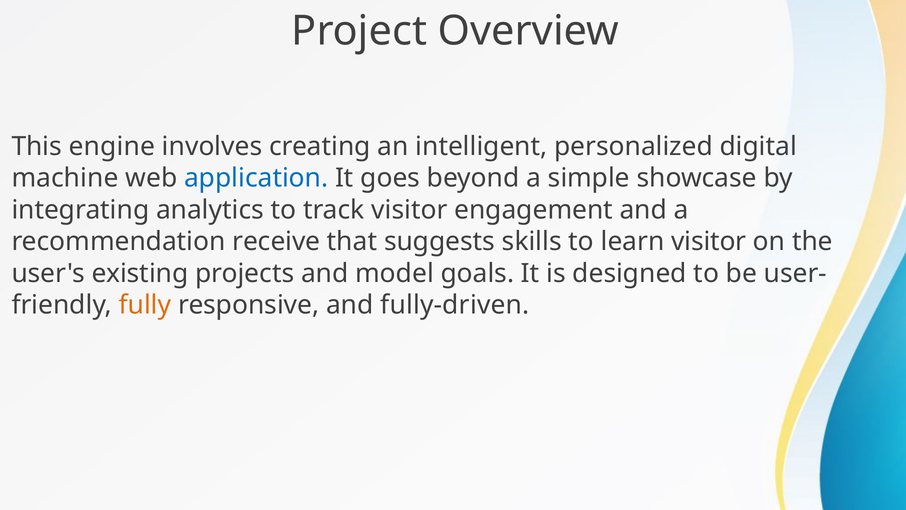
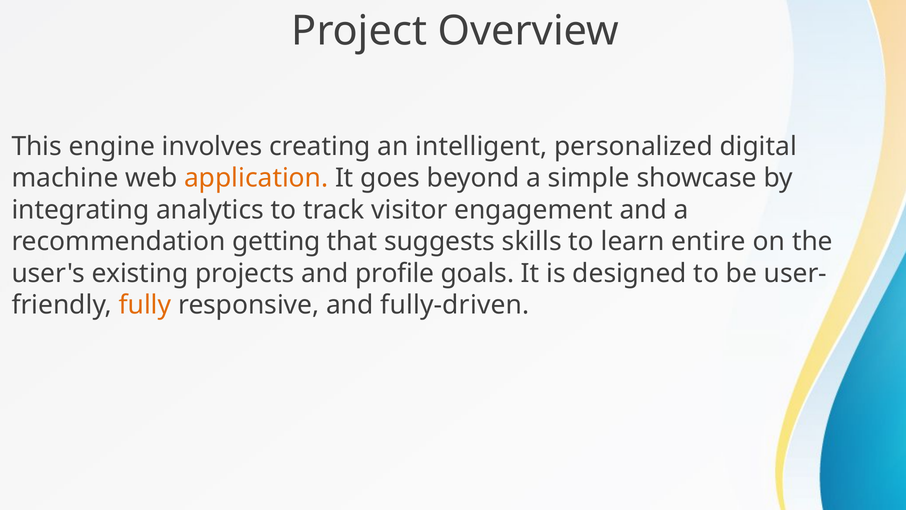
application colour: blue -> orange (256, 178)
receive: receive -> getting (276, 241)
learn visitor: visitor -> entire (709, 241)
model: model -> profile (395, 273)
